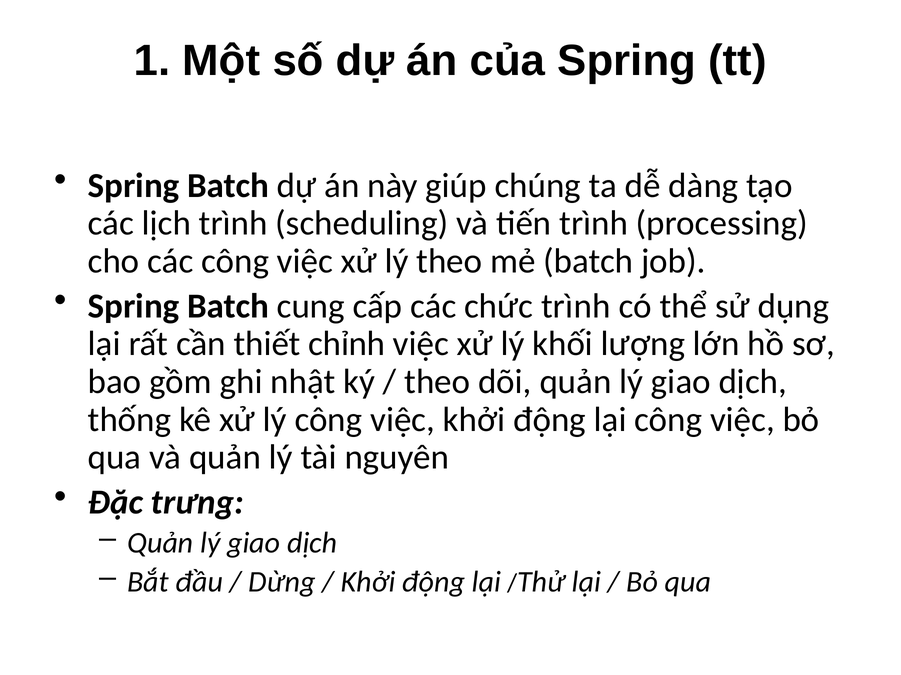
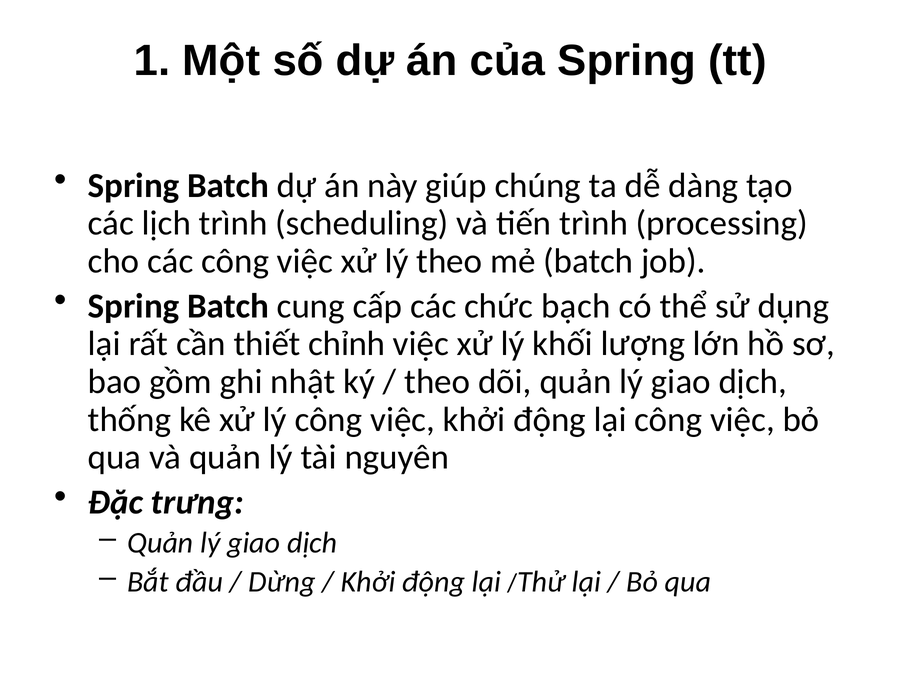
chức trình: trình -> bạch (576, 306)
